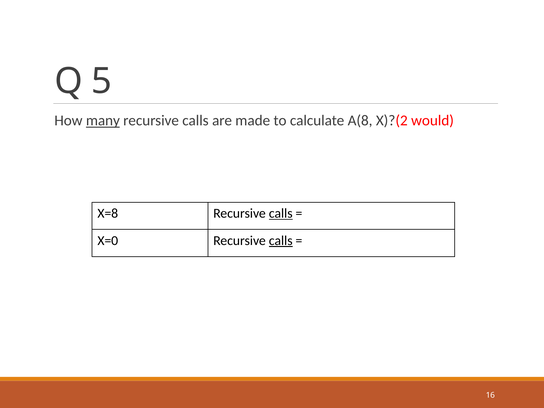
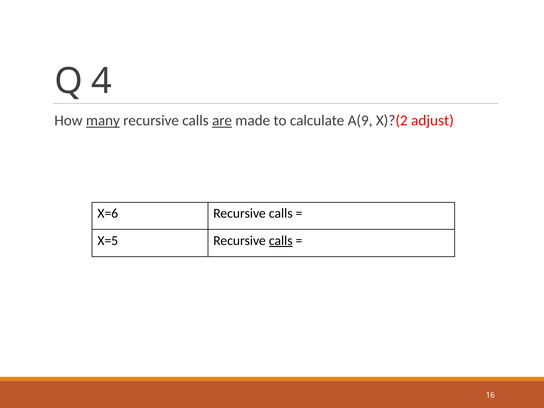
5: 5 -> 4 (102, 81)
are underline: none -> present (222, 121)
A(8: A(8 -> A(9 (360, 121)
would: would -> adjust (432, 121)
X=8: X=8 -> X=6 (108, 213)
calls underline: present -> none (281, 213)
X=0: X=0 -> X=5 (108, 241)
